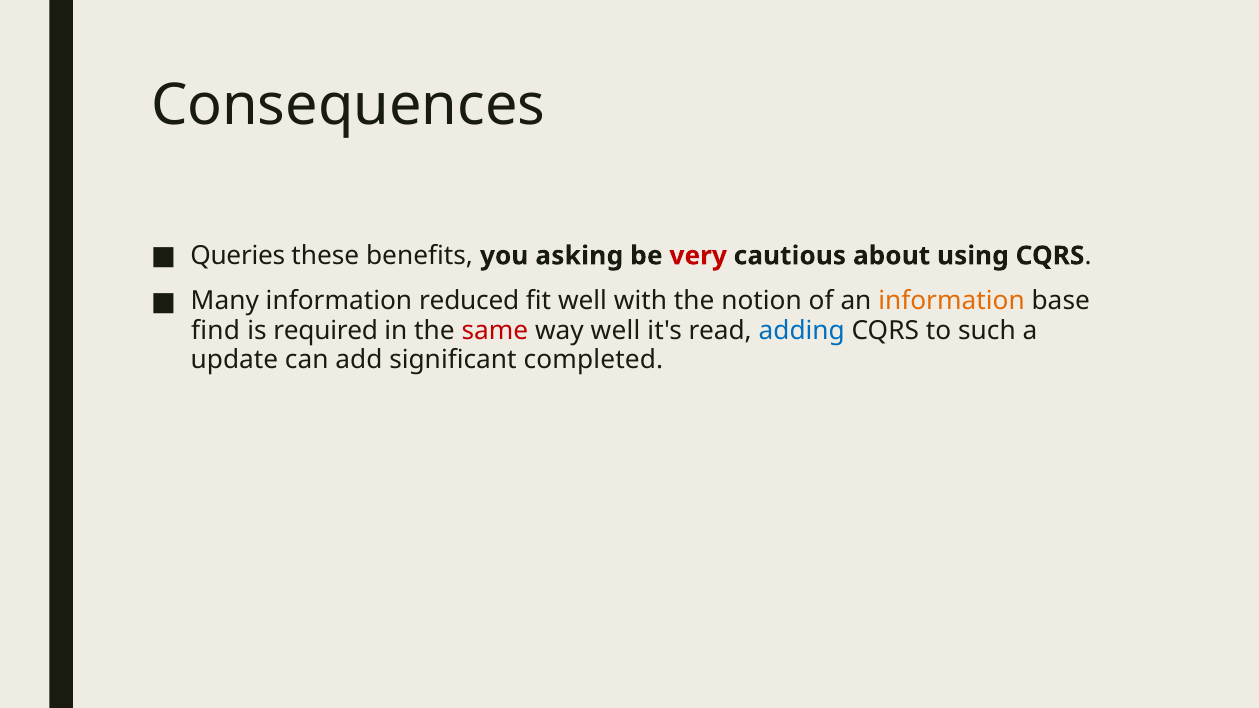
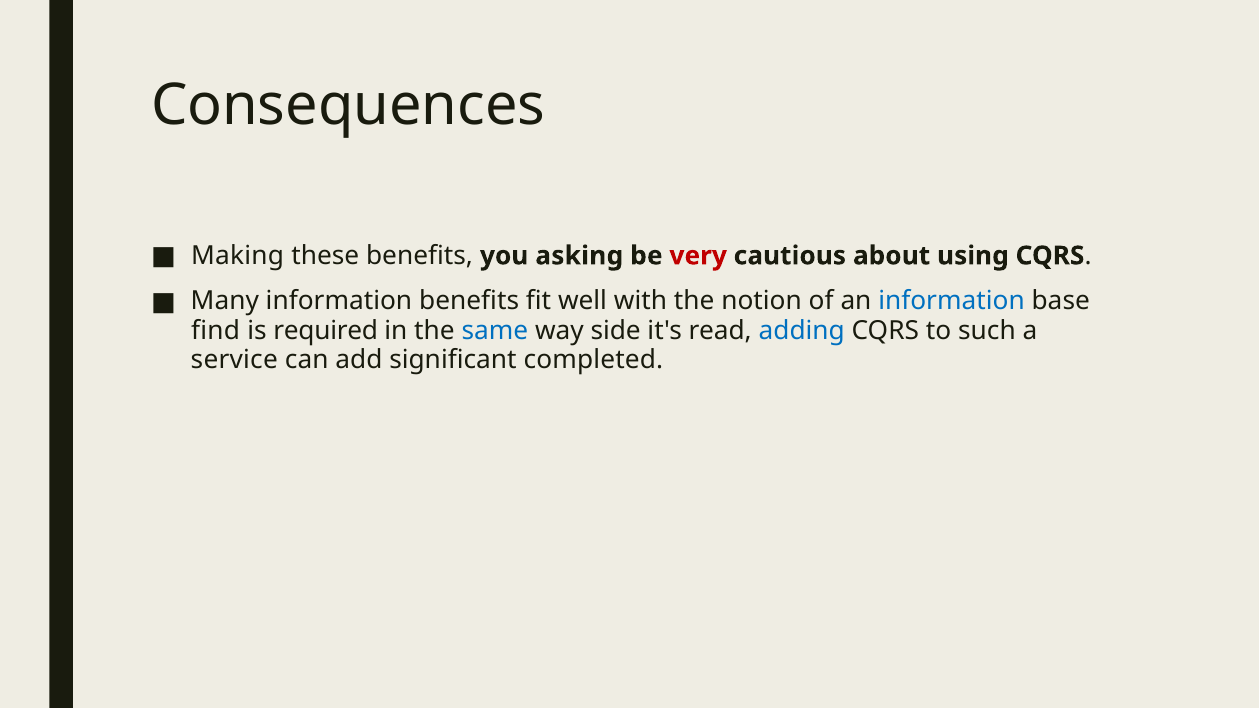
Queries: Queries -> Making (238, 256)
information reduced: reduced -> benefits (469, 301)
information colour: orange -> blue (952, 301)
same colour: red -> blue (495, 331)
way well: well -> side (616, 331)
update: update -> service (234, 360)
